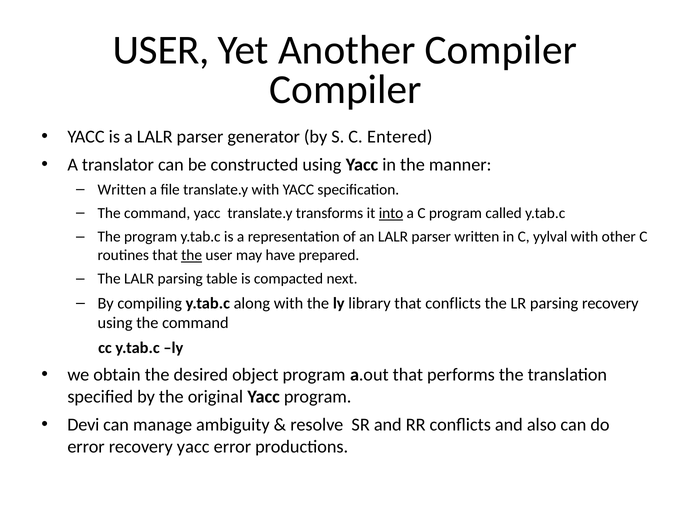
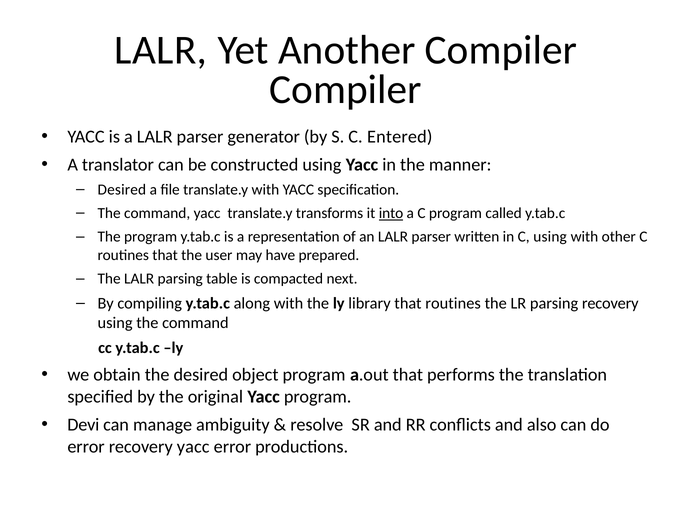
USER: USER -> LALR (161, 50)
Written: Written -> Desired (122, 190)
C yylval: yylval -> using (550, 237)
the underline: present -> none (192, 255)
that conflicts: conflicts -> routines (453, 303)
